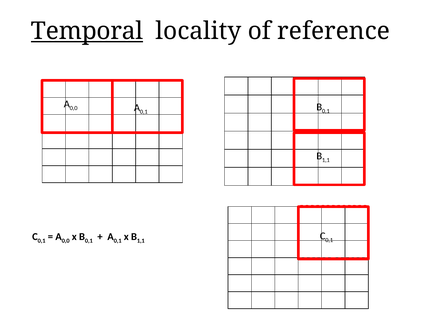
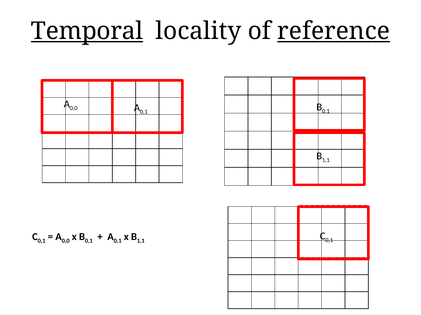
reference underline: none -> present (334, 31)
